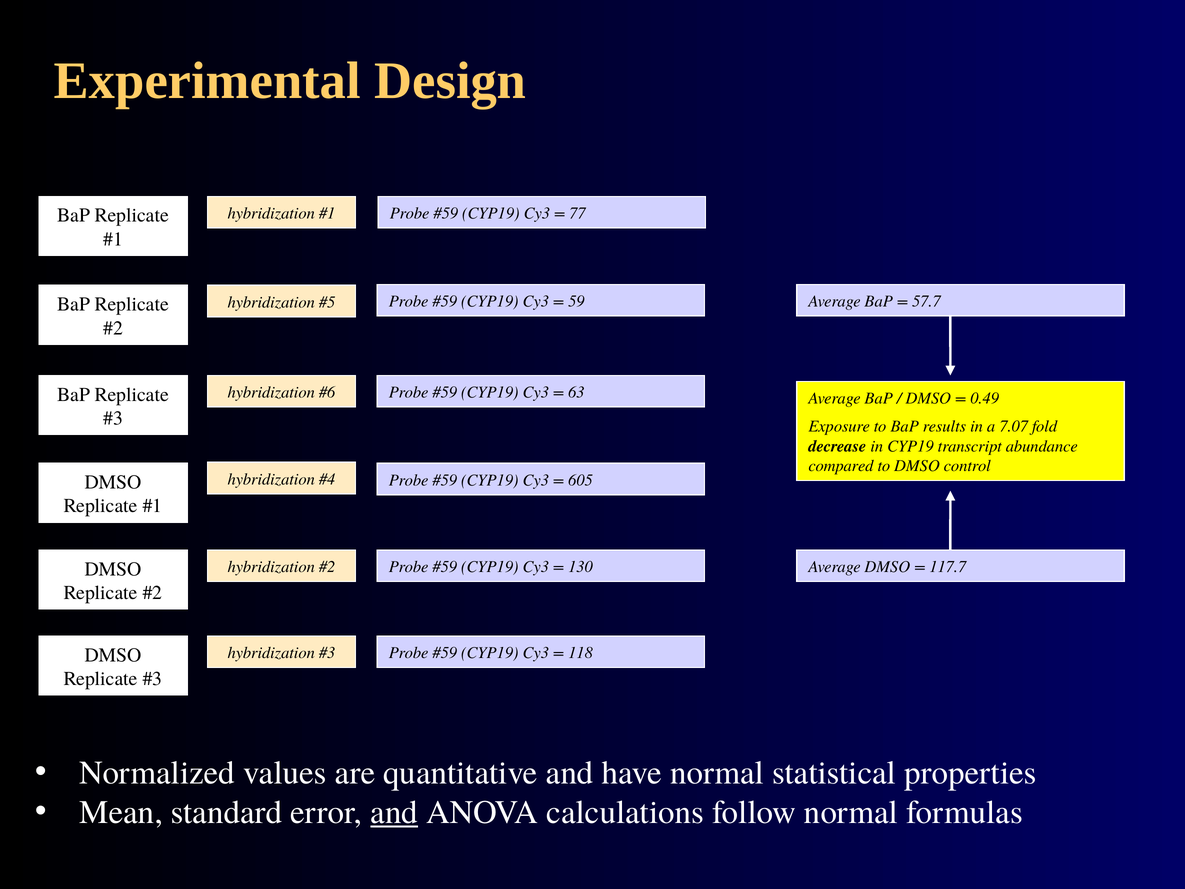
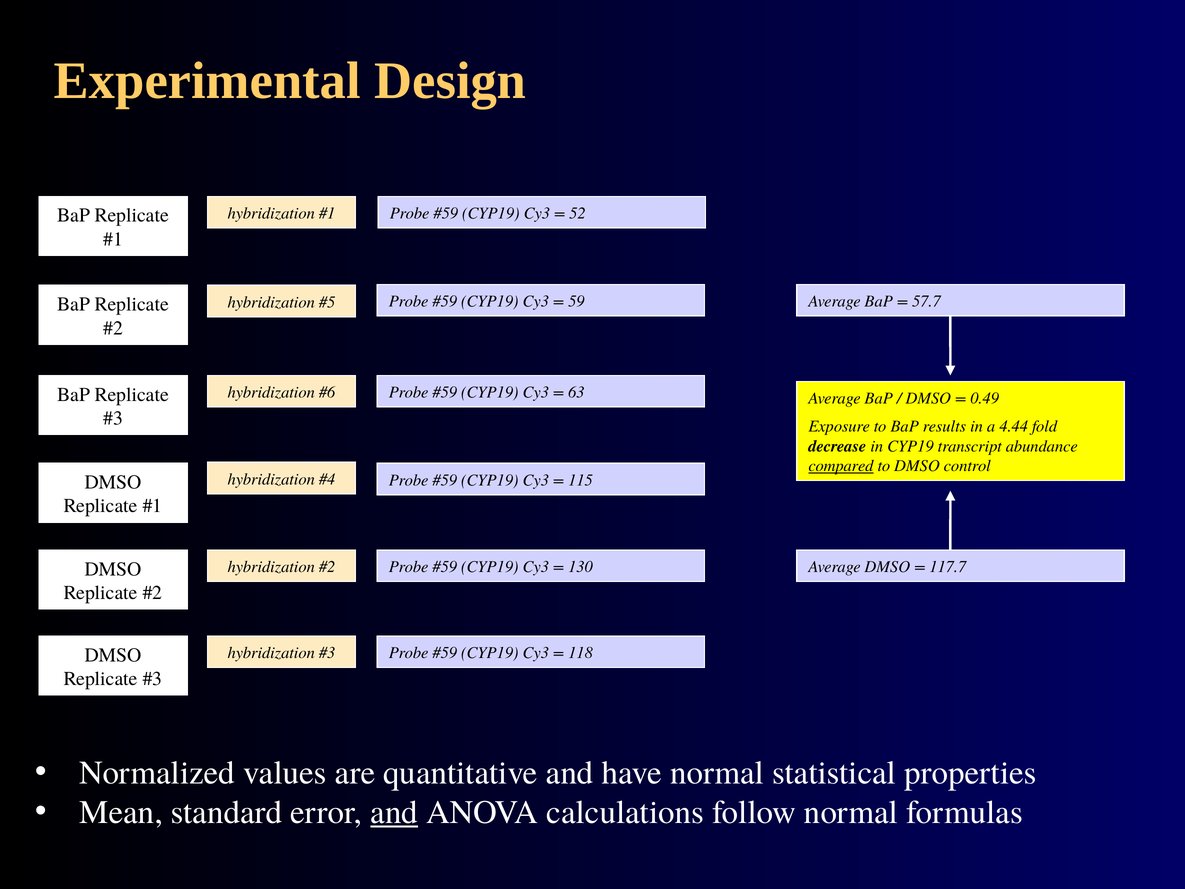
77: 77 -> 52 (577, 213)
7.07: 7.07 -> 4.44 (1014, 426)
compared underline: none -> present (841, 466)
605: 605 -> 115 (581, 480)
